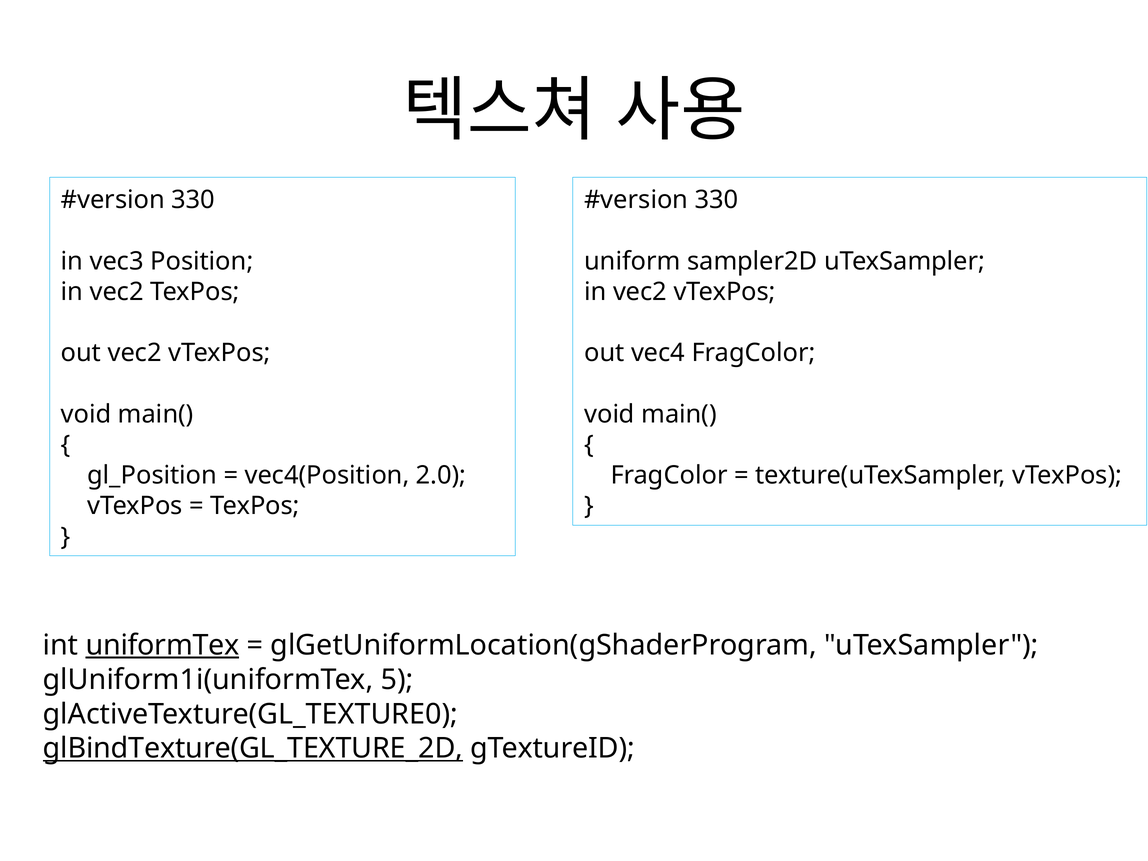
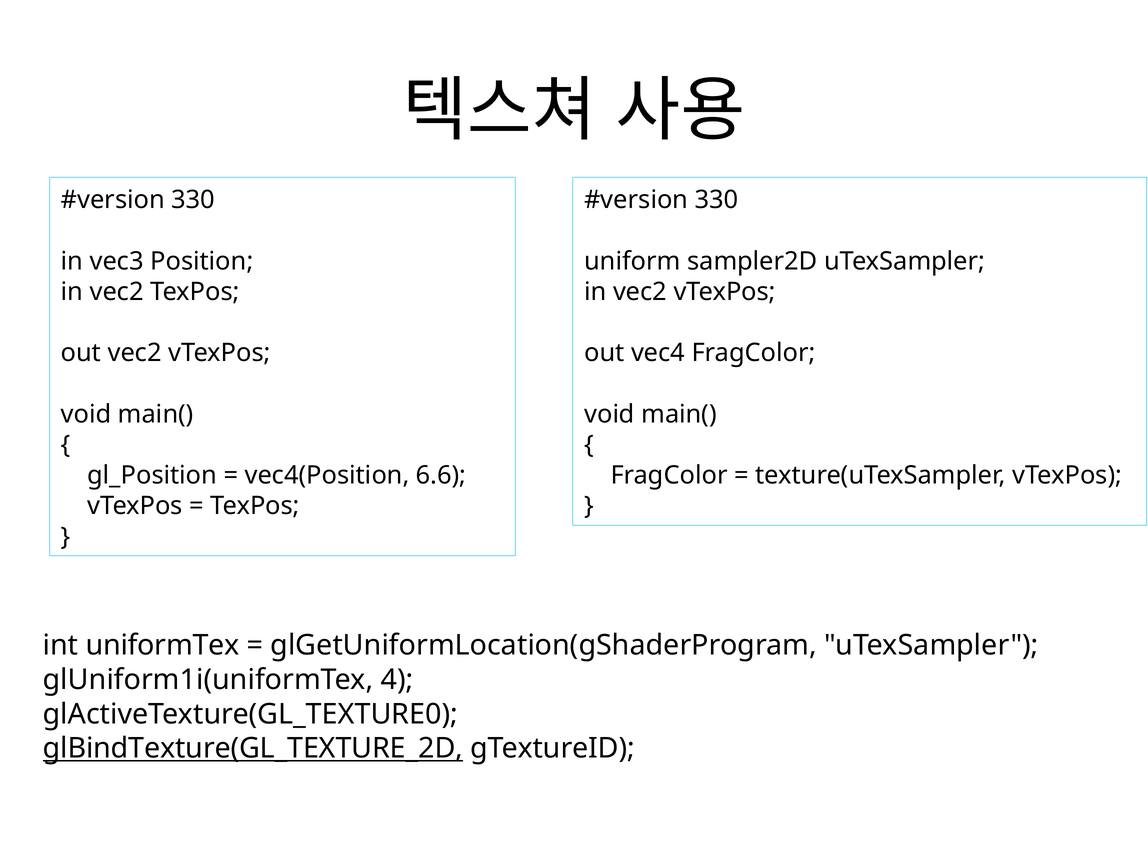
2.0: 2.0 -> 6.6 (441, 475)
uniformTex underline: present -> none (163, 645)
5: 5 -> 4 (397, 680)
